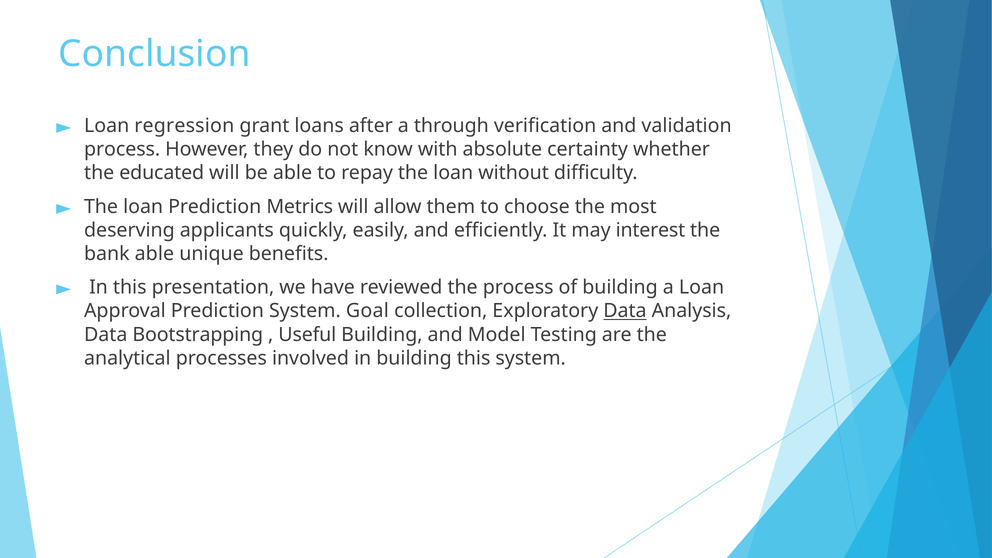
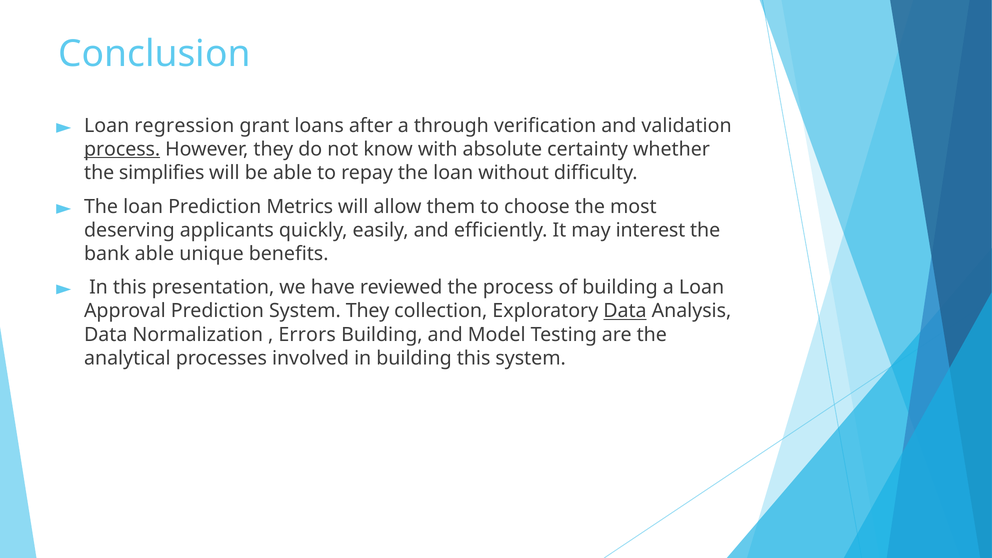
process underline: none -> present (122, 149)
educated: educated -> simplifies (162, 173)
System Goal: Goal -> They (368, 311)
Bootstrapping: Bootstrapping -> Normalization (198, 335)
Useful: Useful -> Errors (307, 335)
